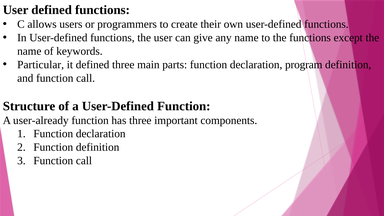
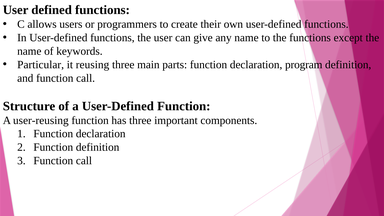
it defined: defined -> reusing (93, 65)
user-already: user-already -> user-reusing (41, 120)
